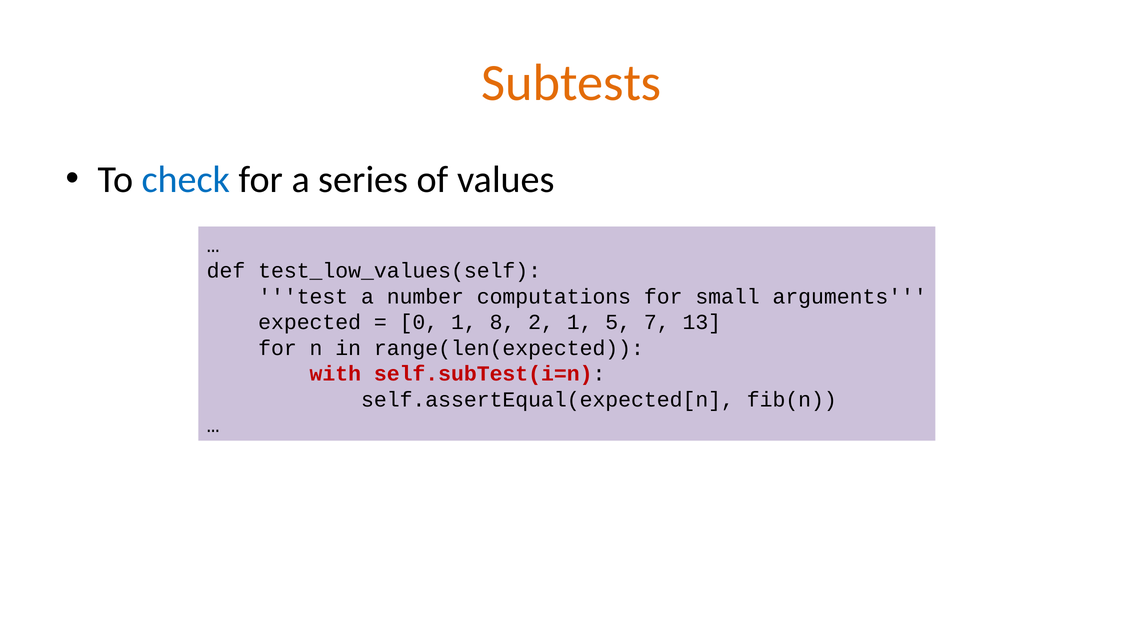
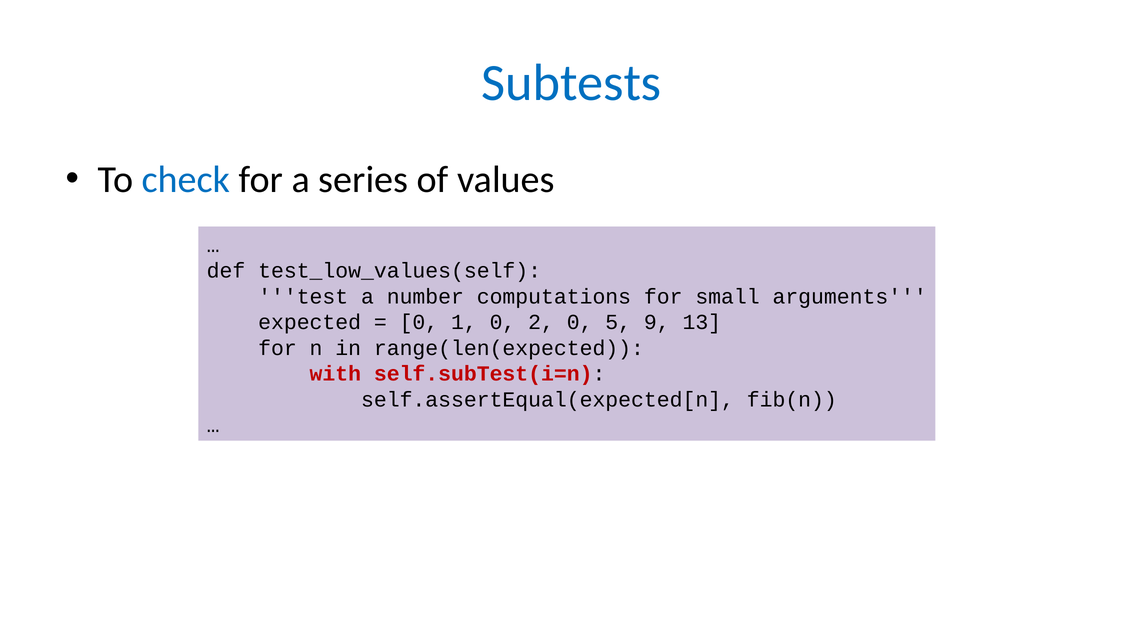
Subtests colour: orange -> blue (571, 83)
1 8: 8 -> 0 (502, 322)
2 1: 1 -> 0 (580, 322)
7: 7 -> 9 (657, 322)
